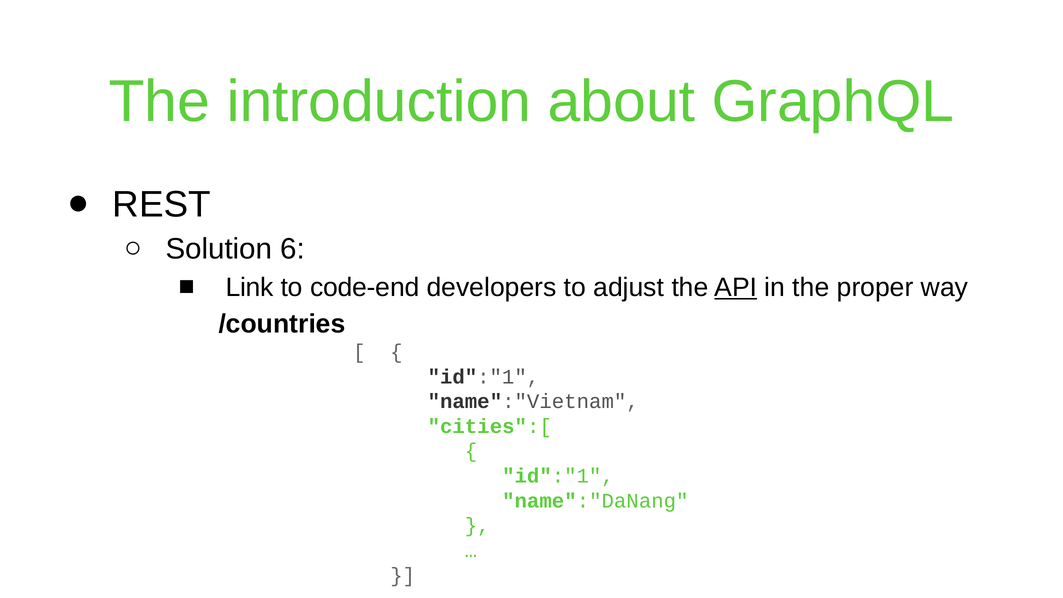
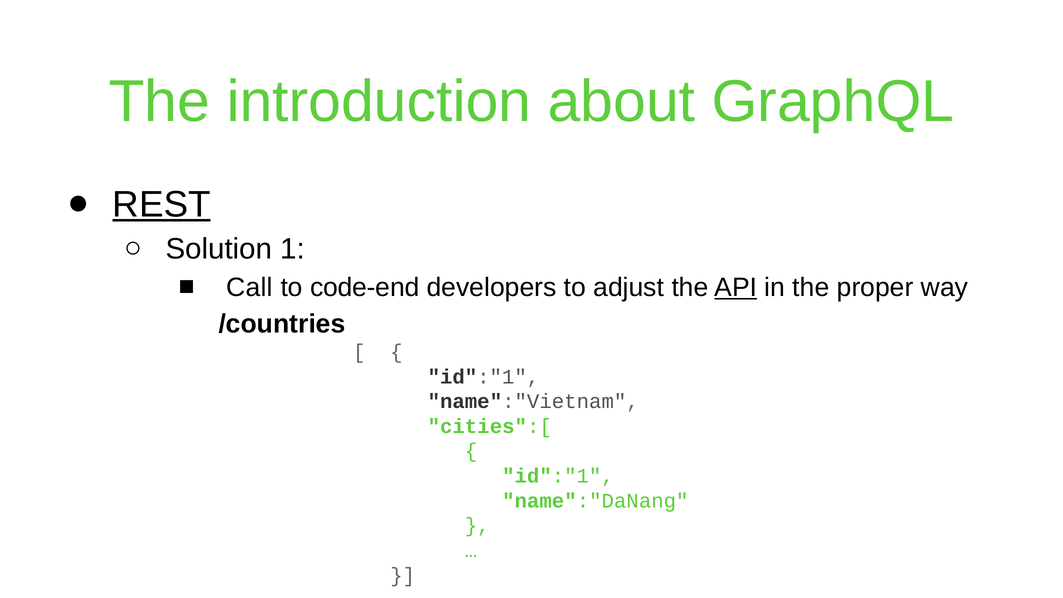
REST underline: none -> present (162, 204)
6: 6 -> 1 (293, 249)
Link: Link -> Call (249, 287)
